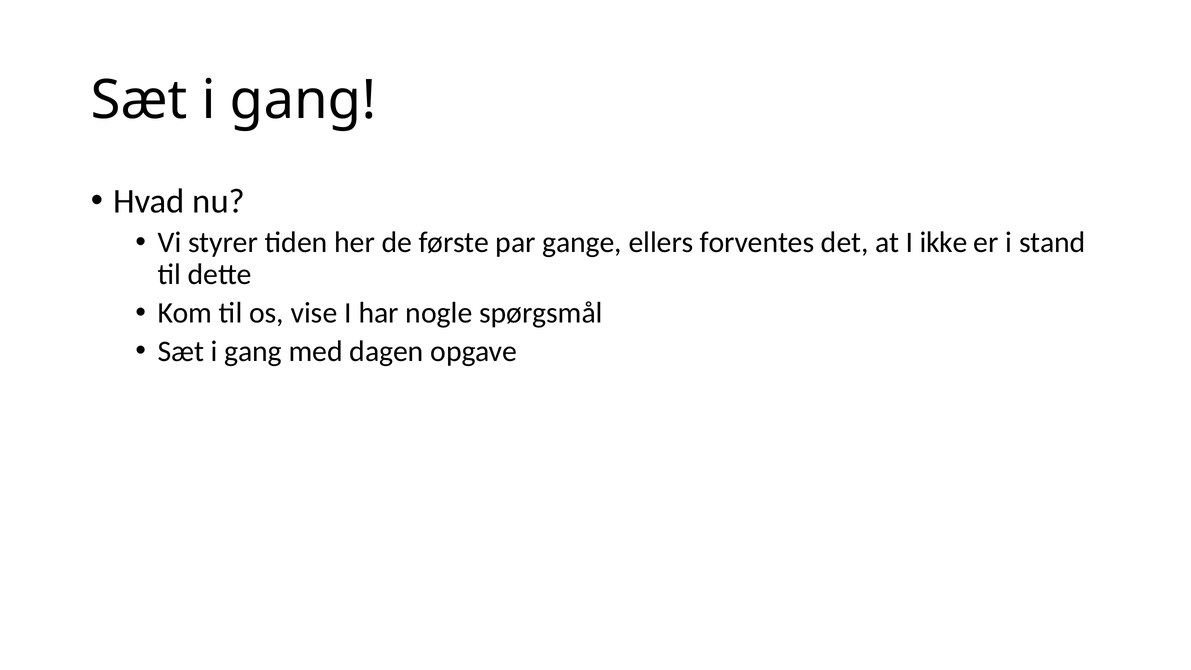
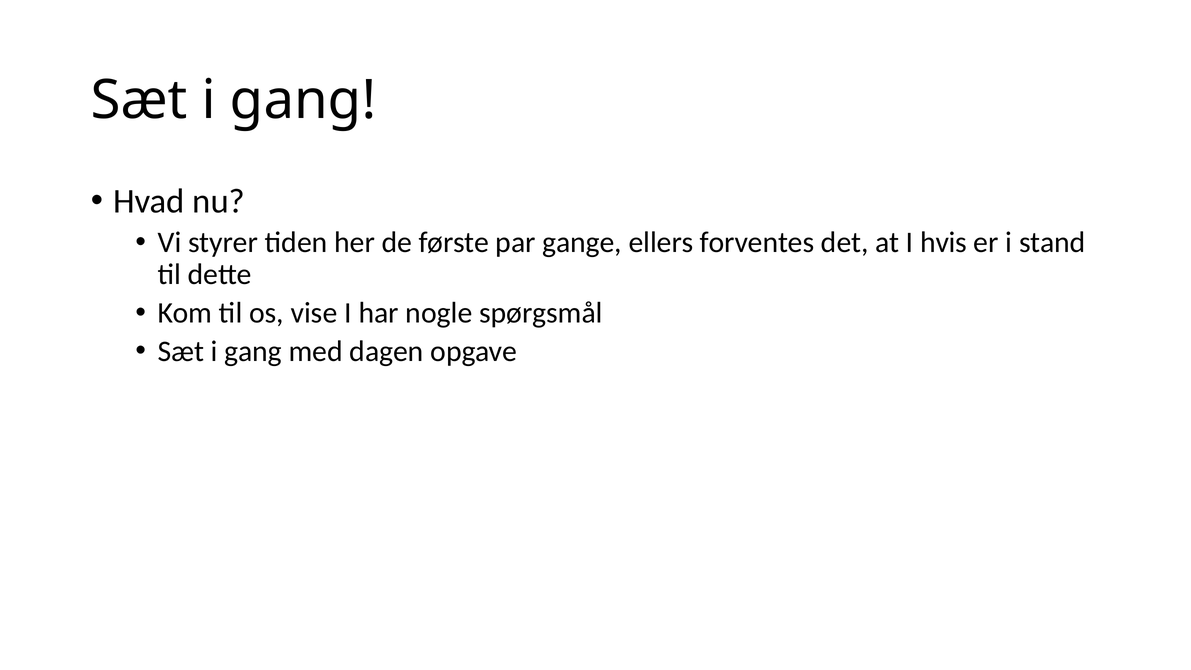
ikke: ikke -> hvis (944, 242)
